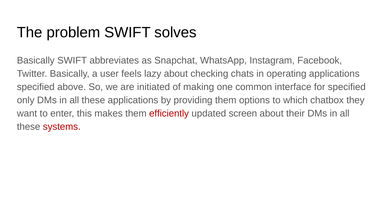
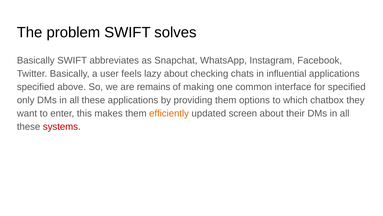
operating: operating -> influential (286, 73)
initiated: initiated -> remains (154, 87)
efficiently colour: red -> orange (169, 113)
